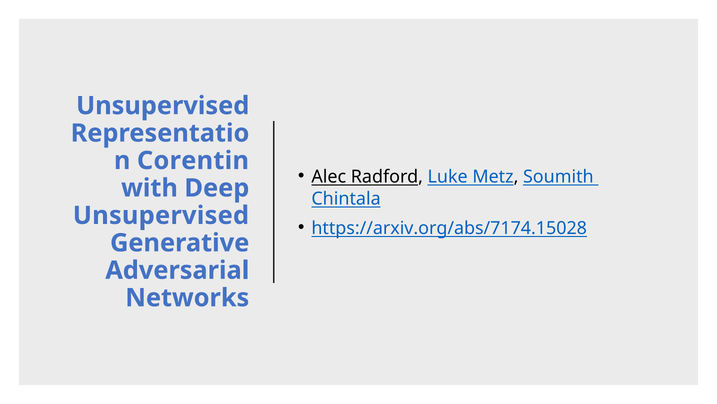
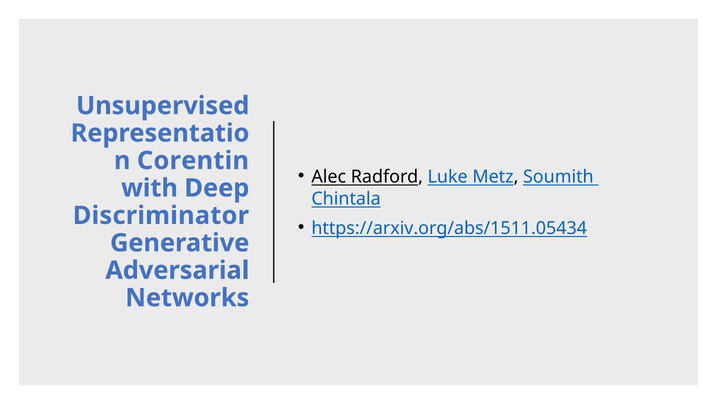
Unsupervised: Unsupervised -> Discriminator (161, 215)
https://arxiv.org/abs/7174.15028: https://arxiv.org/abs/7174.15028 -> https://arxiv.org/abs/1511.05434 (449, 228)
